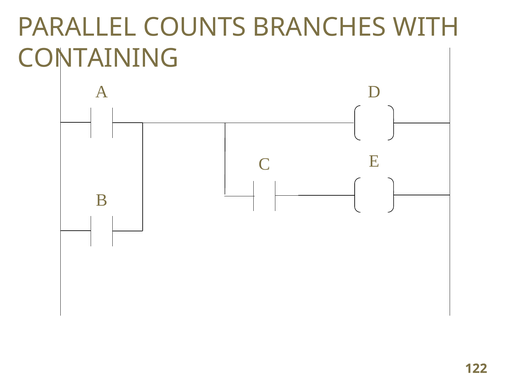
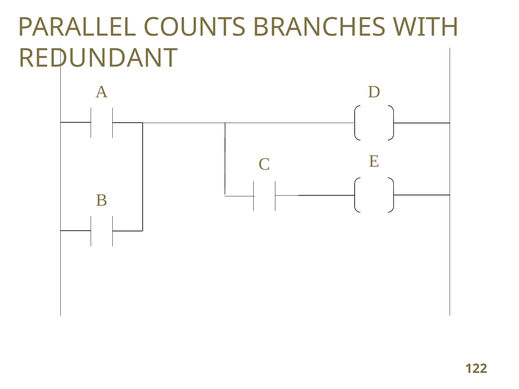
CONTAINING: CONTAINING -> REDUNDANT (98, 58)
